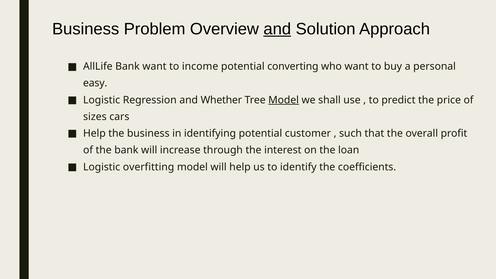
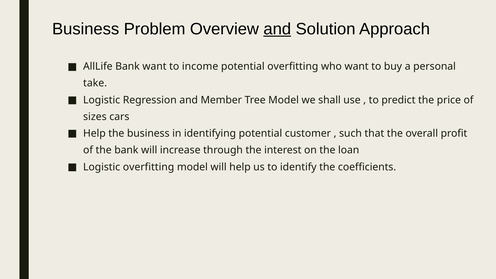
potential converting: converting -> overfitting (293, 66)
easy: easy -> take (95, 83)
Whether: Whether -> Member (221, 100)
Model underline: present -> none (284, 100)
